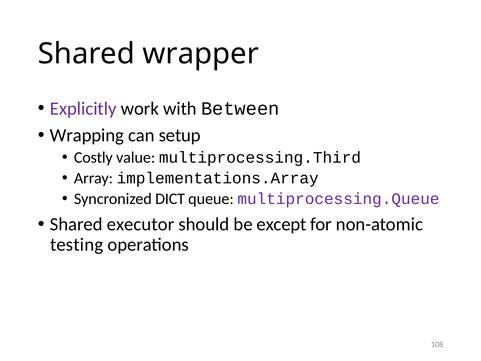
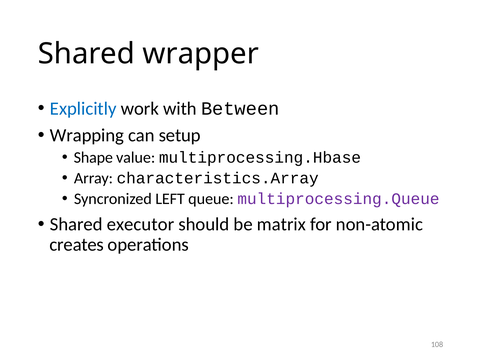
Explicitly colour: purple -> blue (83, 108)
Costly: Costly -> Shape (93, 157)
multiprocessing.Third: multiprocessing.Third -> multiprocessing.Hbase (260, 157)
implementations.Array: implementations.Array -> characteristics.Array (218, 178)
DICT: DICT -> LEFT (170, 199)
except: except -> matrix (281, 224)
testing: testing -> creates (77, 244)
